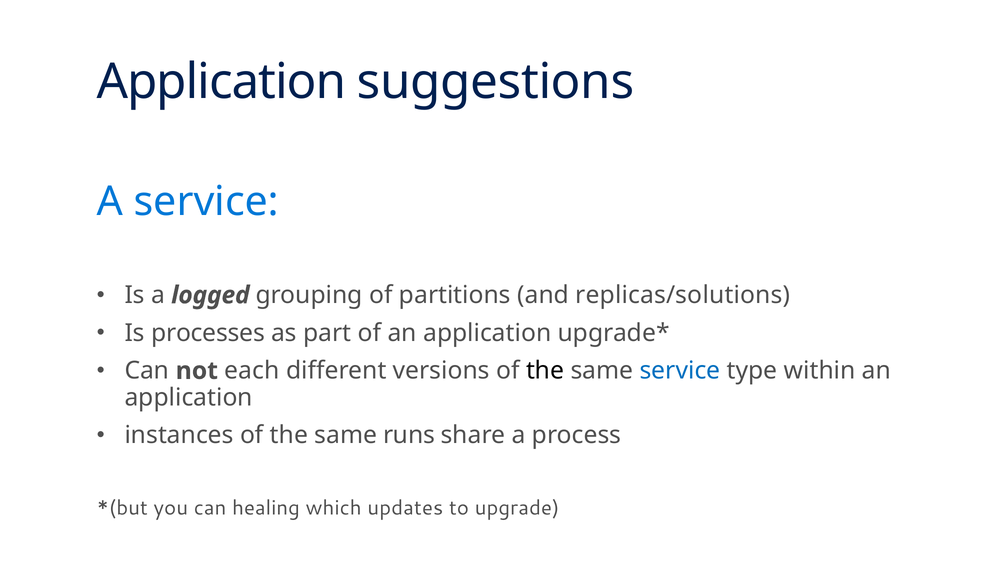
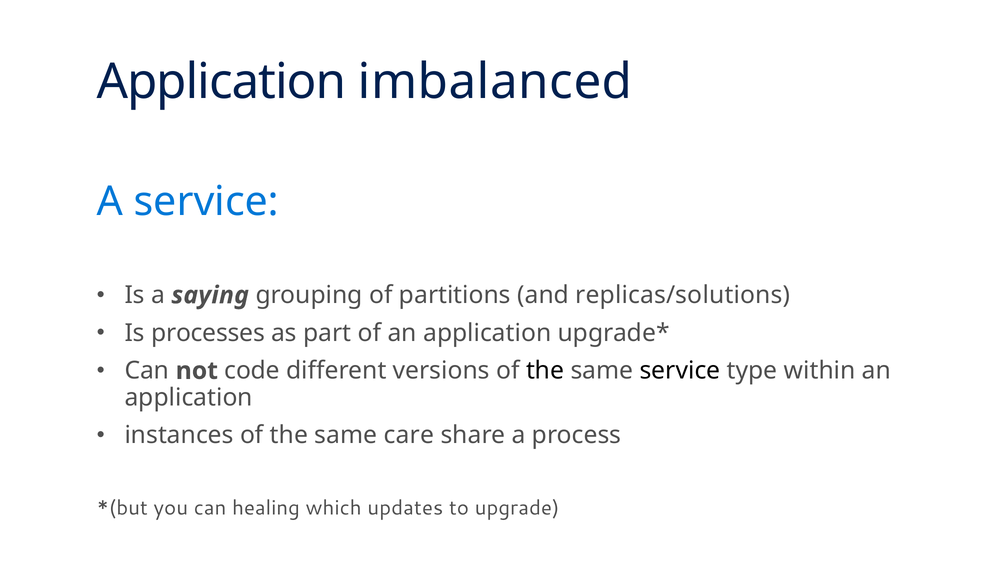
suggestions: suggestions -> imbalanced (495, 82)
logged: logged -> saying (210, 295)
each: each -> code (252, 371)
service colour: blue -> black (680, 371)
runs: runs -> care (409, 435)
